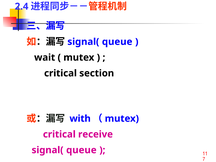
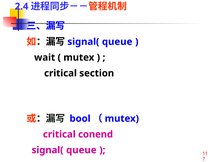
with: with -> bool (80, 119)
receive: receive -> conend (96, 134)
